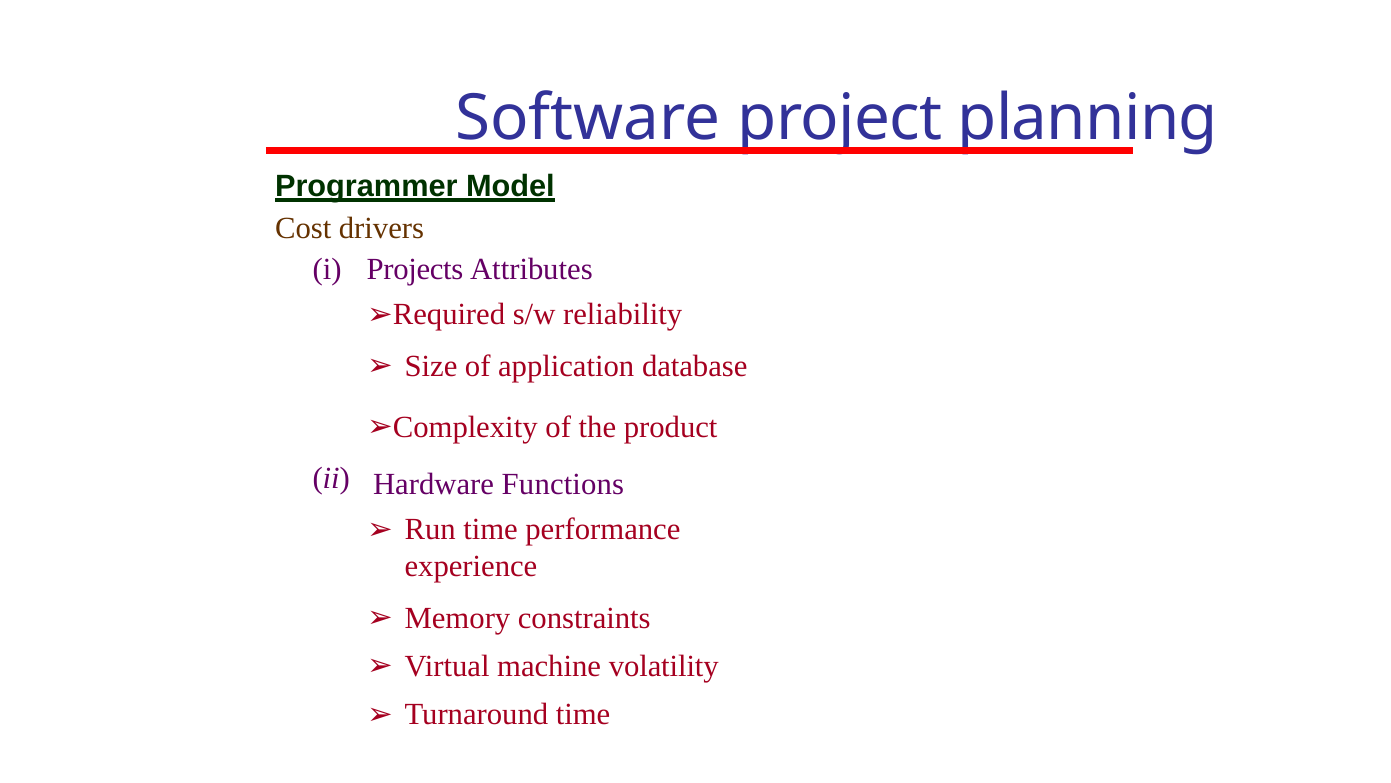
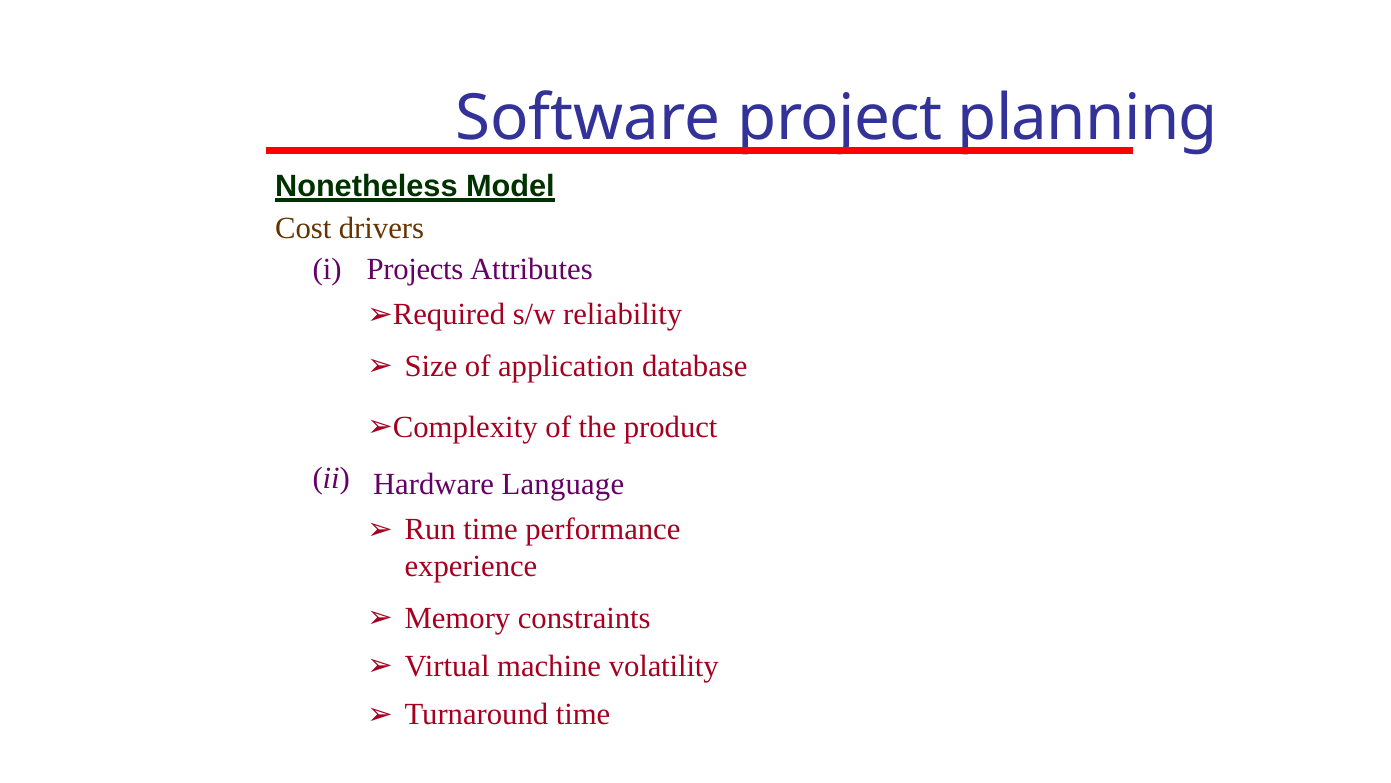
Programmer: Programmer -> Nonetheless (366, 186)
Functions: Functions -> Language (563, 484)
